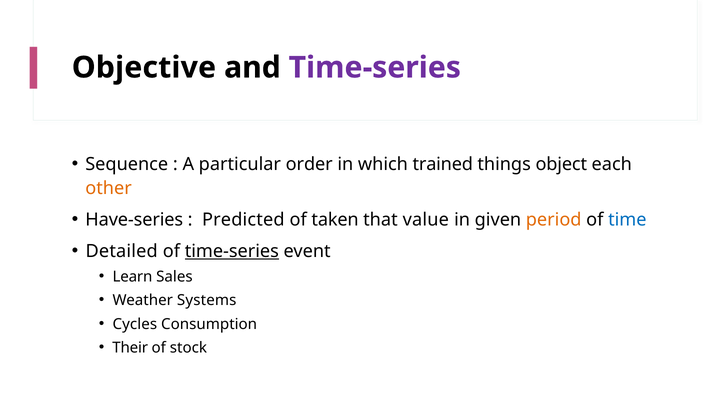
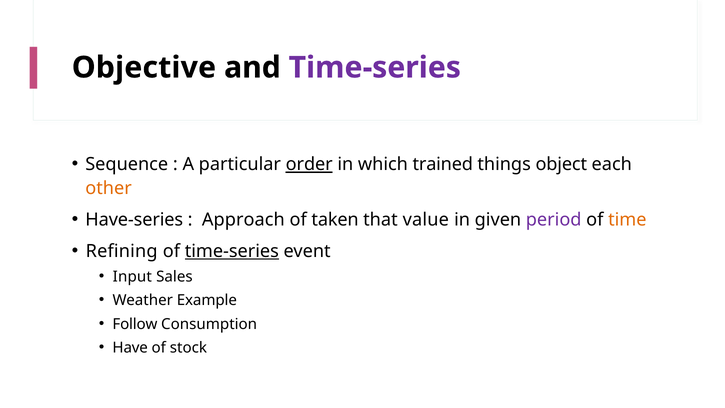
order underline: none -> present (309, 164)
Predicted: Predicted -> Approach (243, 220)
period colour: orange -> purple (554, 220)
time colour: blue -> orange (627, 220)
Detailed: Detailed -> Refining (122, 251)
Learn: Learn -> Input (132, 277)
Systems: Systems -> Example (207, 300)
Cycles: Cycles -> Follow (135, 324)
Their: Their -> Have (130, 348)
